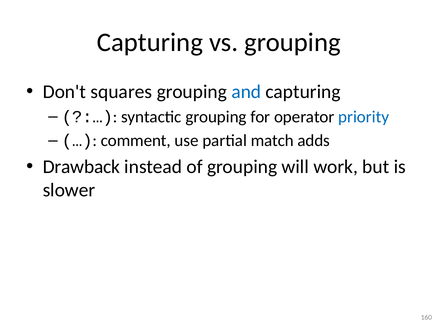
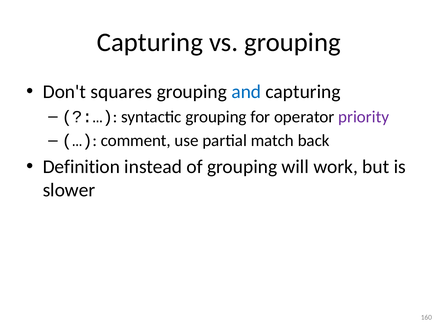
priority colour: blue -> purple (364, 117)
adds: adds -> back (314, 141)
Drawback: Drawback -> Definition (81, 167)
